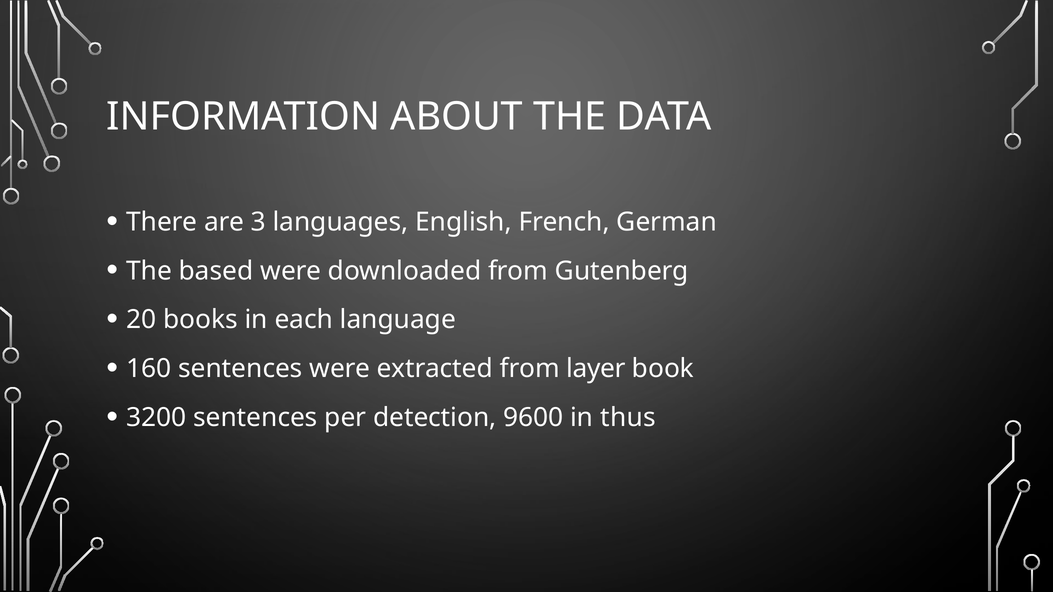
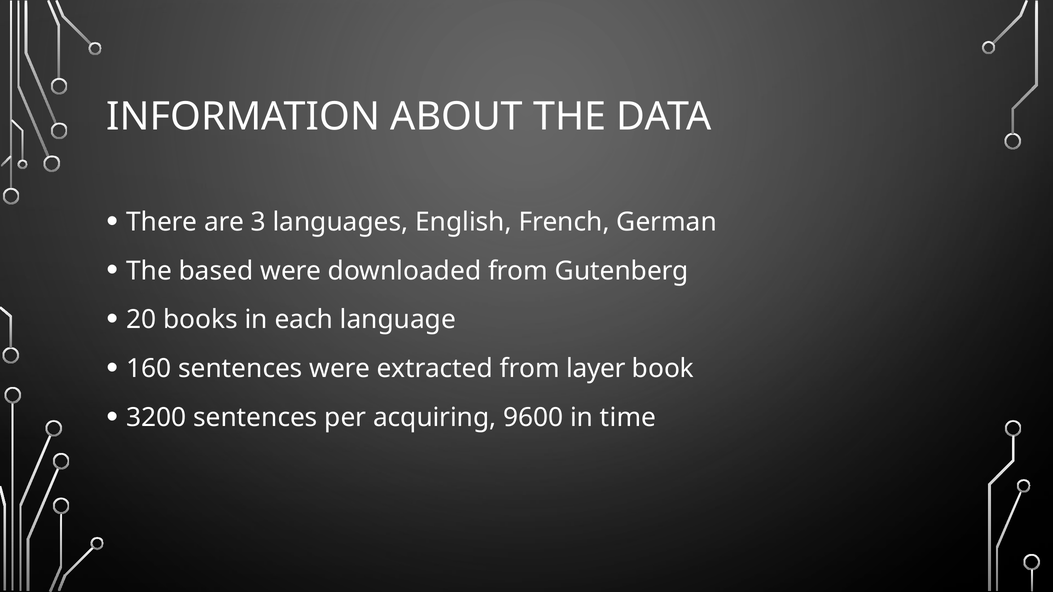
detection: detection -> acquiring (435, 418)
thus: thus -> time (628, 418)
